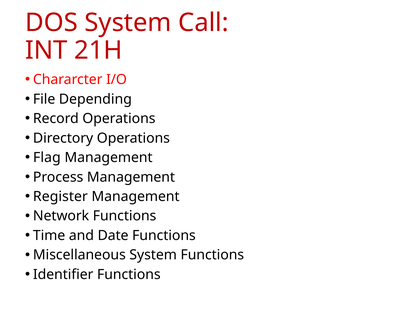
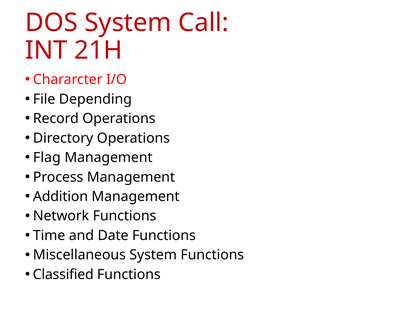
Register: Register -> Addition (60, 196)
Identifier: Identifier -> Classified (63, 274)
